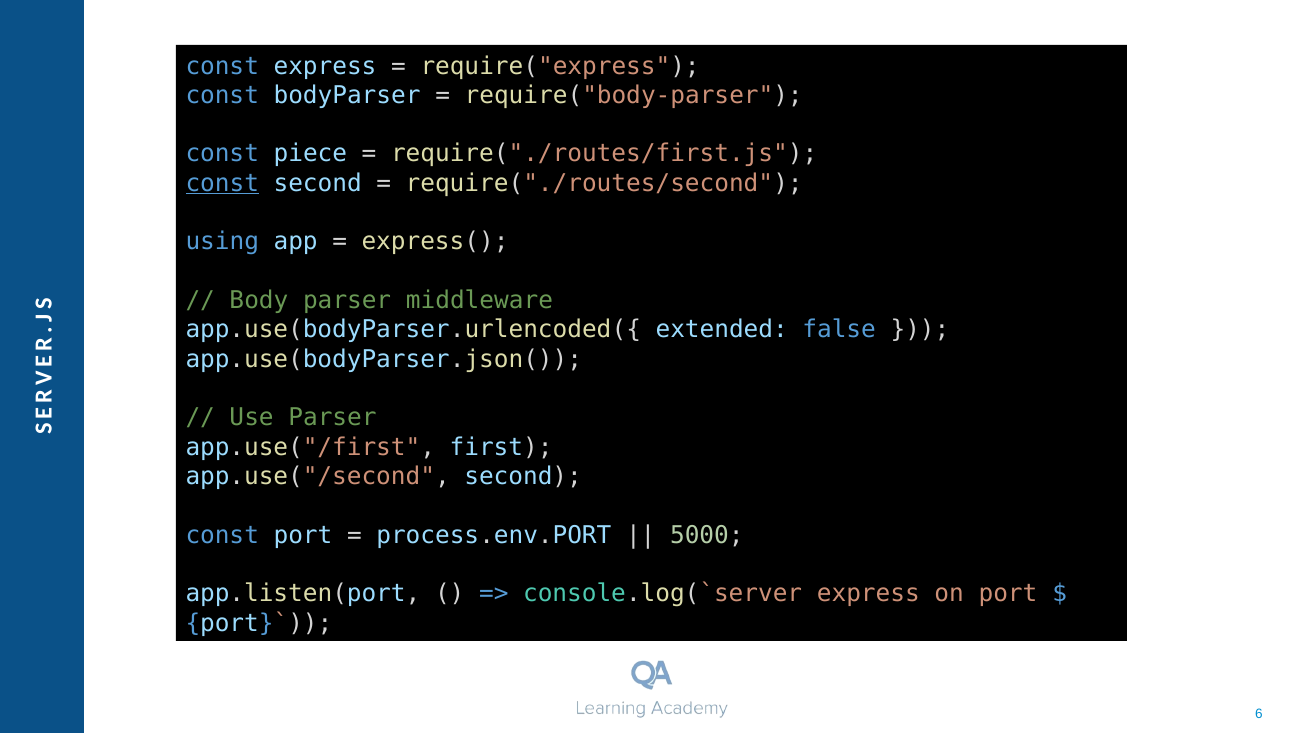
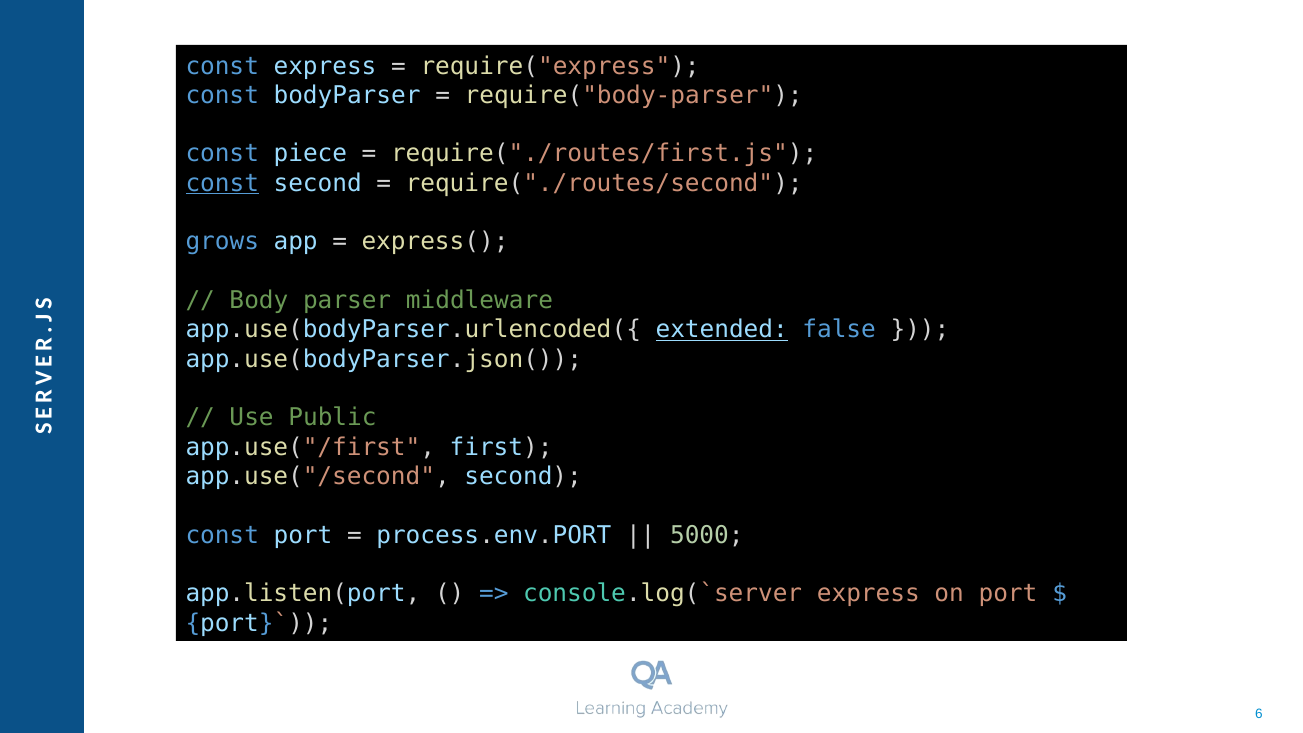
using: using -> grows (222, 242)
extended underline: none -> present (722, 330)
Use Parser: Parser -> Public (332, 418)
